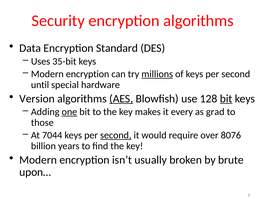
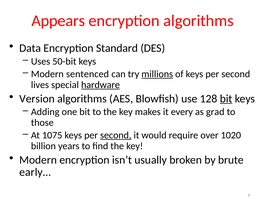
Security: Security -> Appears (58, 21)
35-bit: 35-bit -> 50-bit (64, 62)
encryption: encryption -> sentenced (88, 74)
until: until -> lives (40, 85)
hardware underline: none -> present (101, 85)
AES underline: present -> none (121, 99)
one underline: present -> none (69, 112)
7044: 7044 -> 1075 (52, 136)
8076: 8076 -> 1020 (231, 136)
upon…: upon… -> early… (35, 173)
